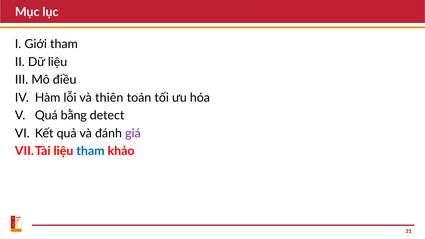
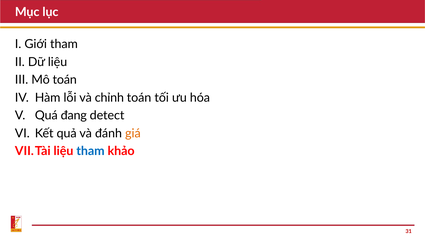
Mô điều: điều -> toán (65, 80)
thiên: thiên -> chỉnh (109, 98)
bằng: bằng -> đang (74, 115)
giá colour: purple -> orange (133, 133)
